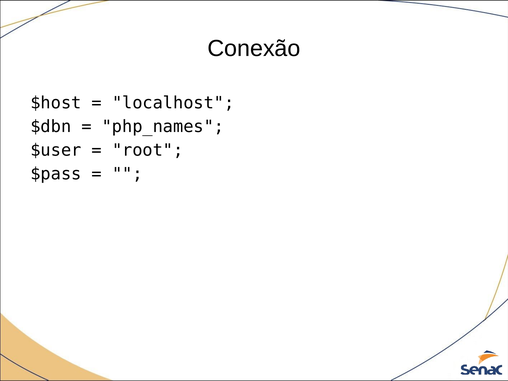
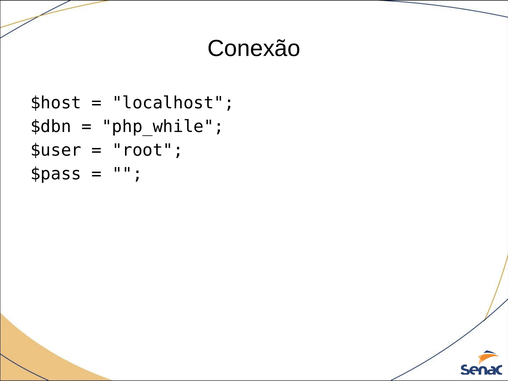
php_names: php_names -> php_while (163, 126)
